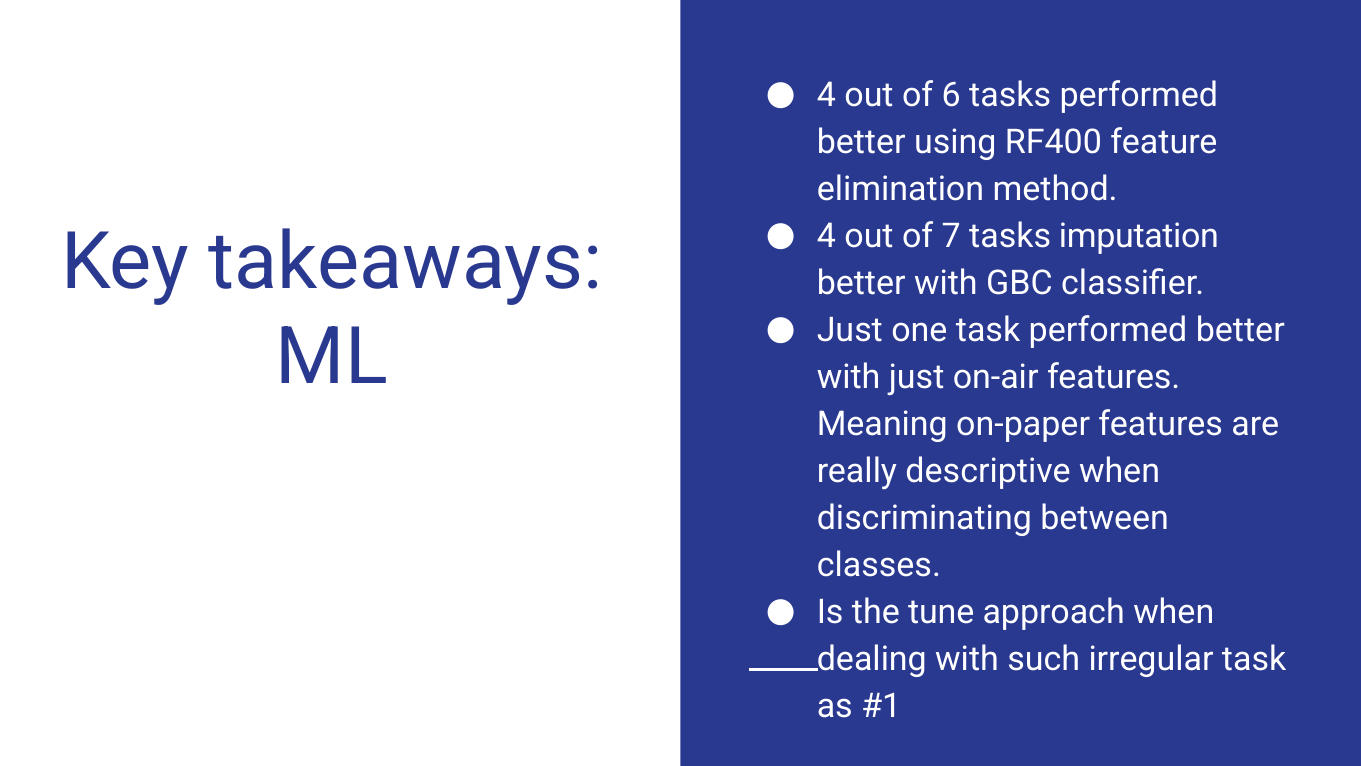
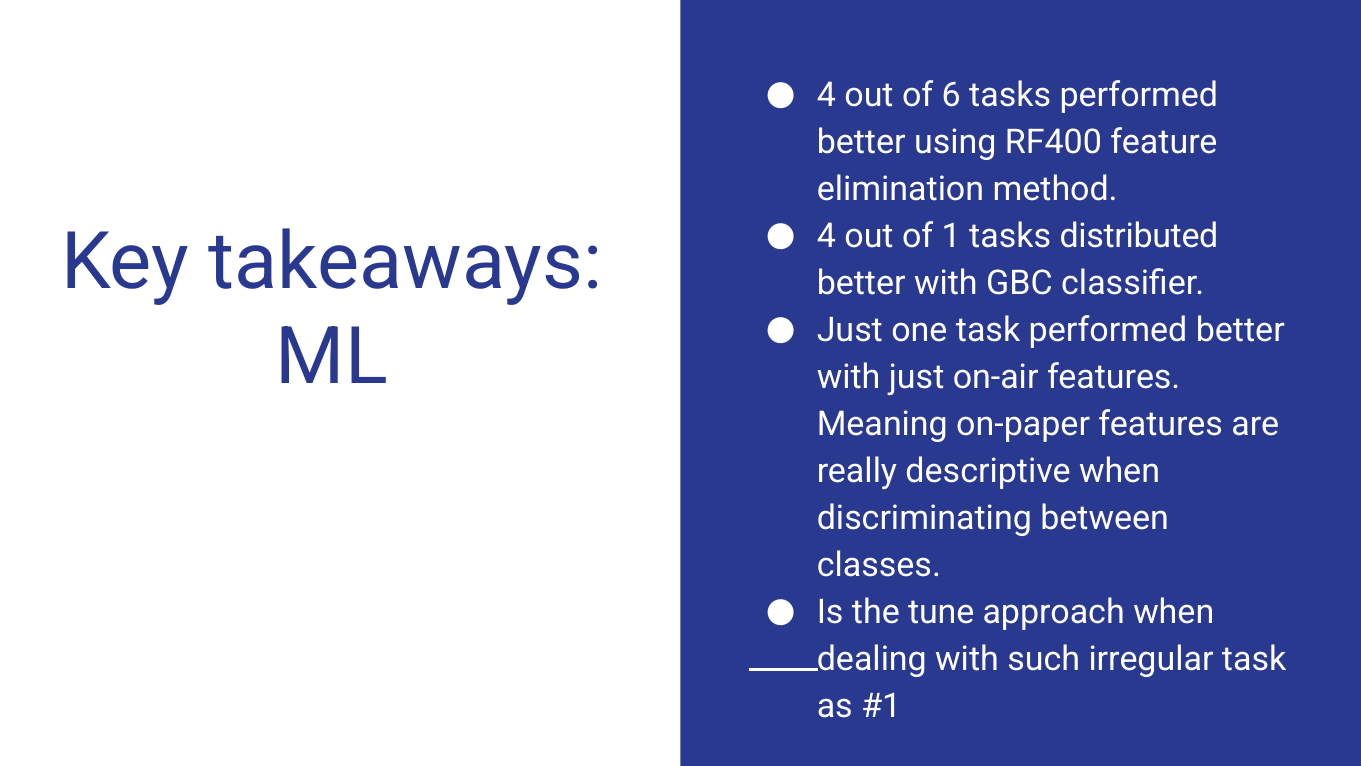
7: 7 -> 1 (951, 236)
imputation: imputation -> distributed (1139, 236)
